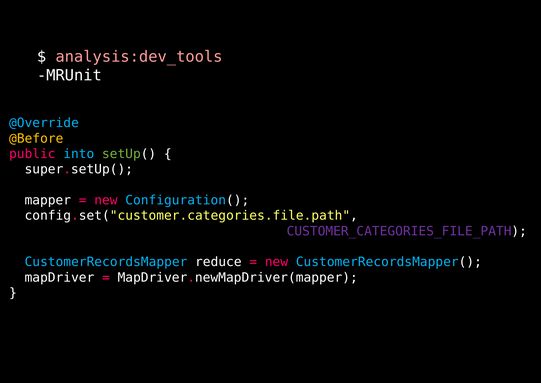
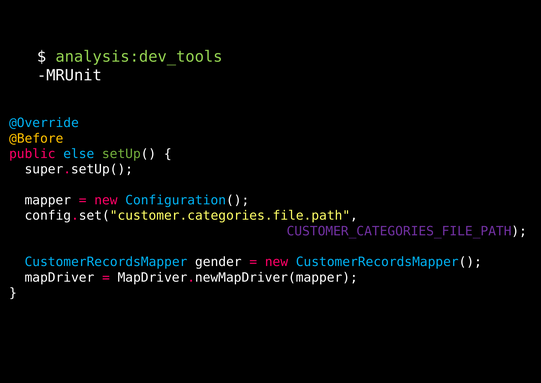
analysis:dev_tools colour: pink -> light green (139, 57)
into: into -> else (79, 154)
reduce: reduce -> gender (218, 262)
